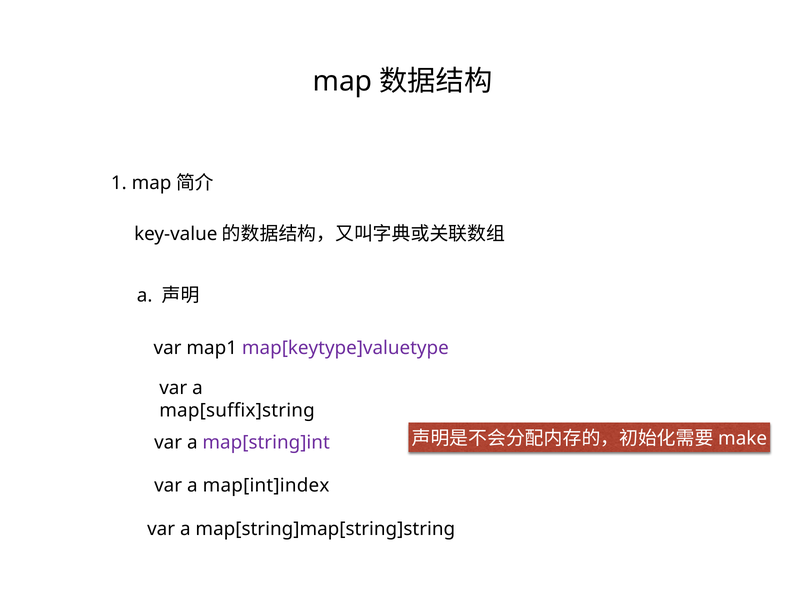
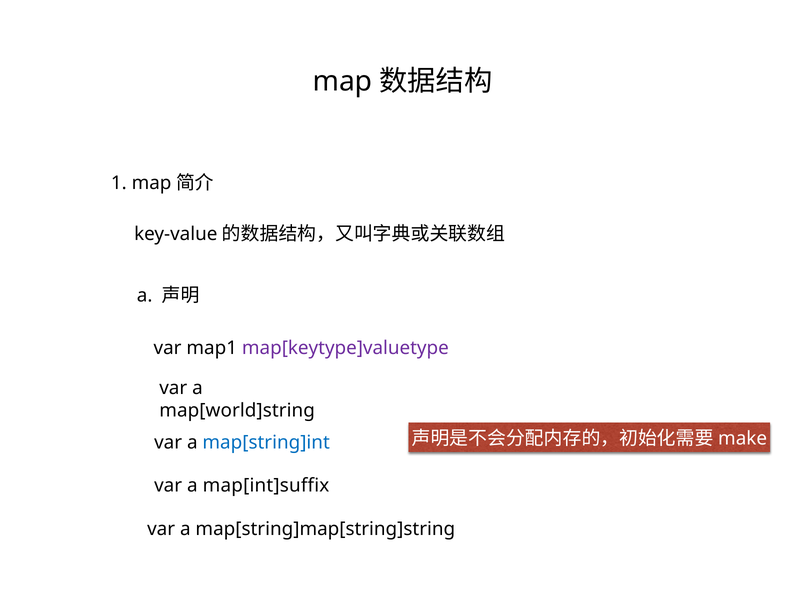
map[suffix]string: map[suffix]string -> map[world]string (237, 410)
map[string]int colour: purple -> blue (266, 442)
map[int]index: map[int]index -> map[int]suffix (266, 486)
